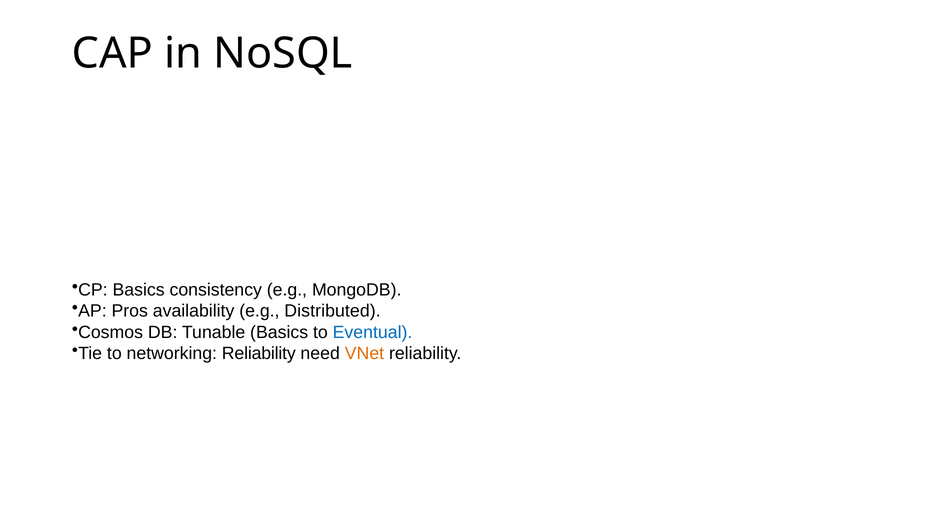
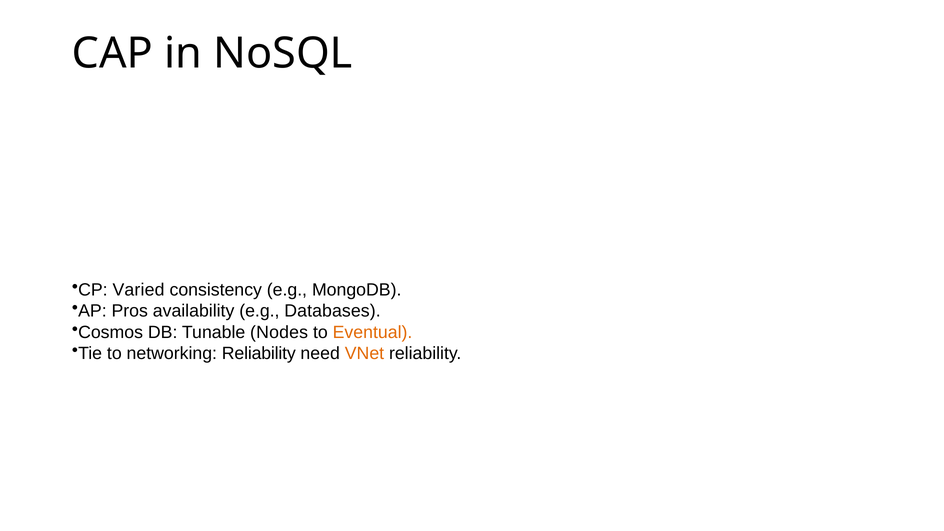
CP Basics: Basics -> Varied (139, 290)
Distributed: Distributed -> Databases (333, 311)
Tunable Basics: Basics -> Nodes (279, 332)
Eventual colour: blue -> orange (373, 332)
